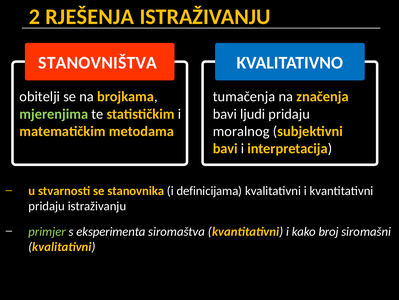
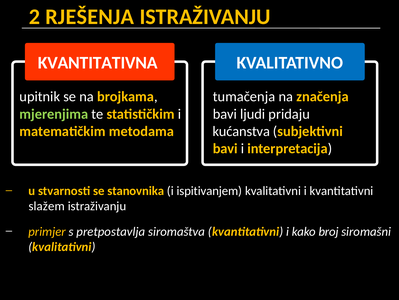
STANOVNIŠTVA: STANOVNIŠTVA -> KVANTITATIVNA (98, 63)
obitelji: obitelji -> upitnik (40, 96)
moralnog: moralnog -> kućanstva (241, 131)
definicijama: definicijama -> ispitivanjem (209, 190)
pridaju: pridaju -> slažem (47, 206)
primjer colour: light green -> yellow (47, 231)
eksperimenta: eksperimenta -> pretpostavlja (111, 231)
